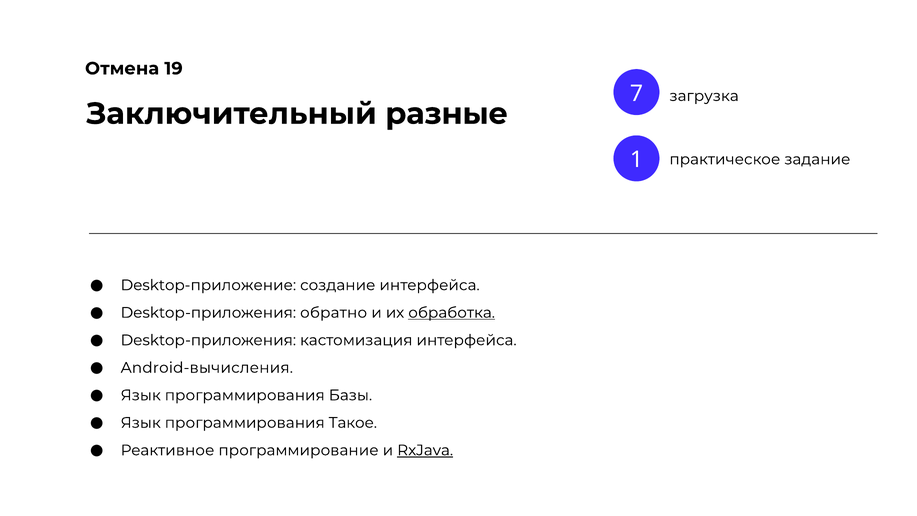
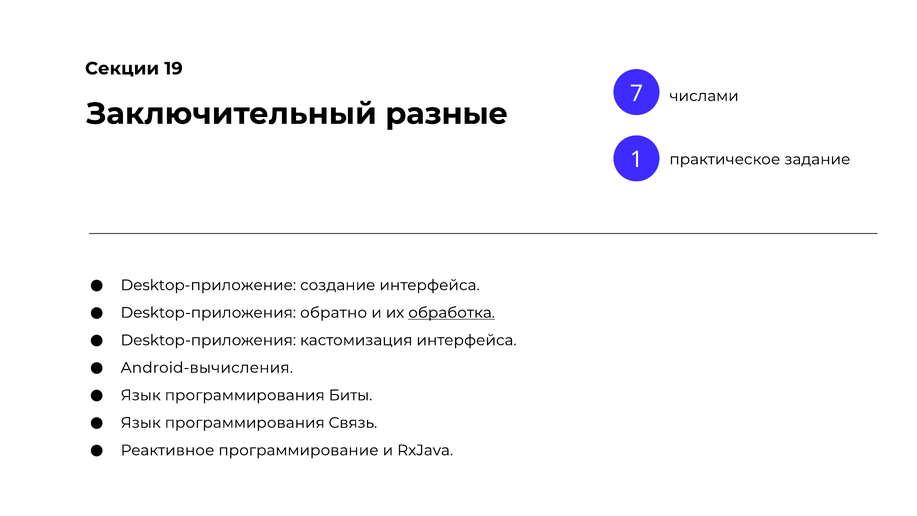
Отмена: Отмена -> Секции (122, 68)
загрузка: загрузка -> числами (704, 96)
Базы: Базы -> Биты (351, 395)
Такое: Такое -> Связь (353, 423)
RxJava underline: present -> none (425, 450)
